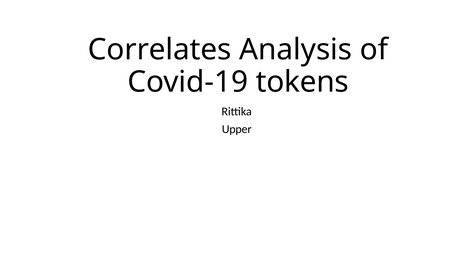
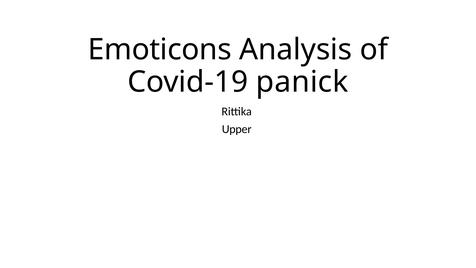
Correlates: Correlates -> Emoticons (160, 50)
tokens: tokens -> panick (302, 82)
